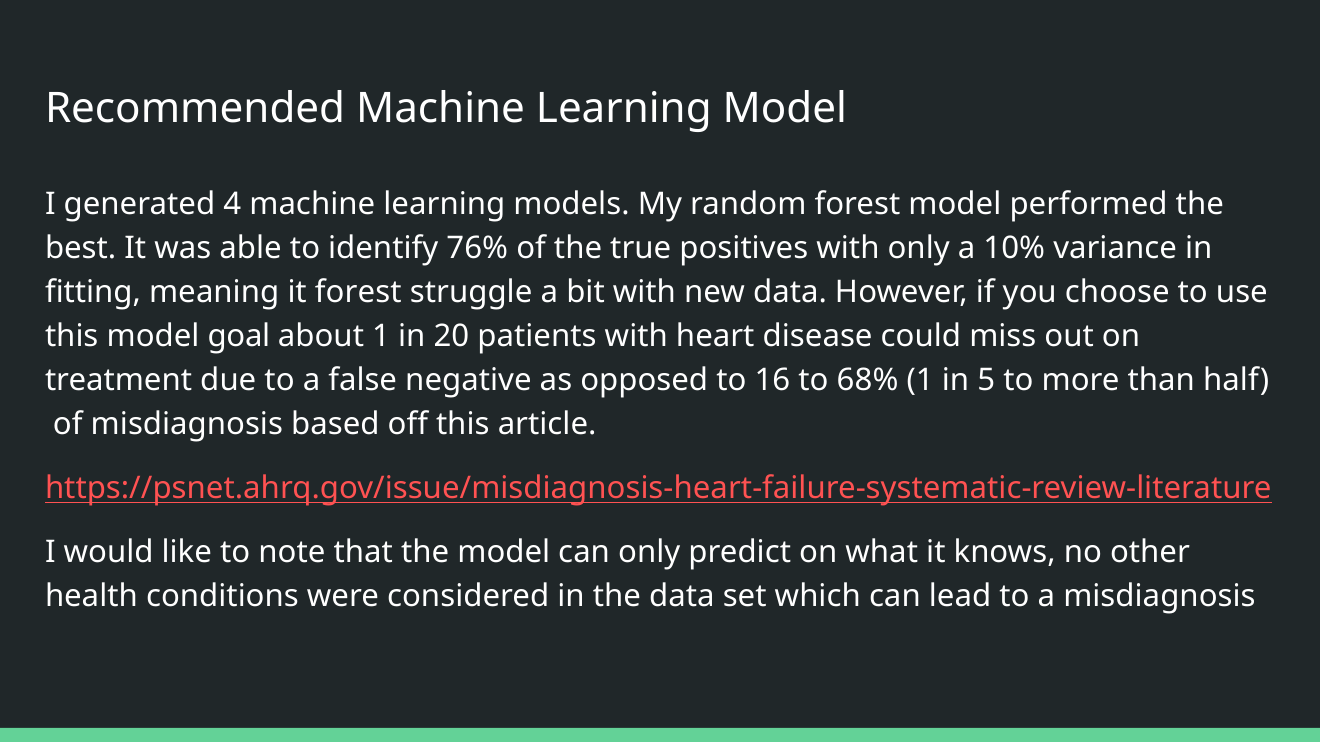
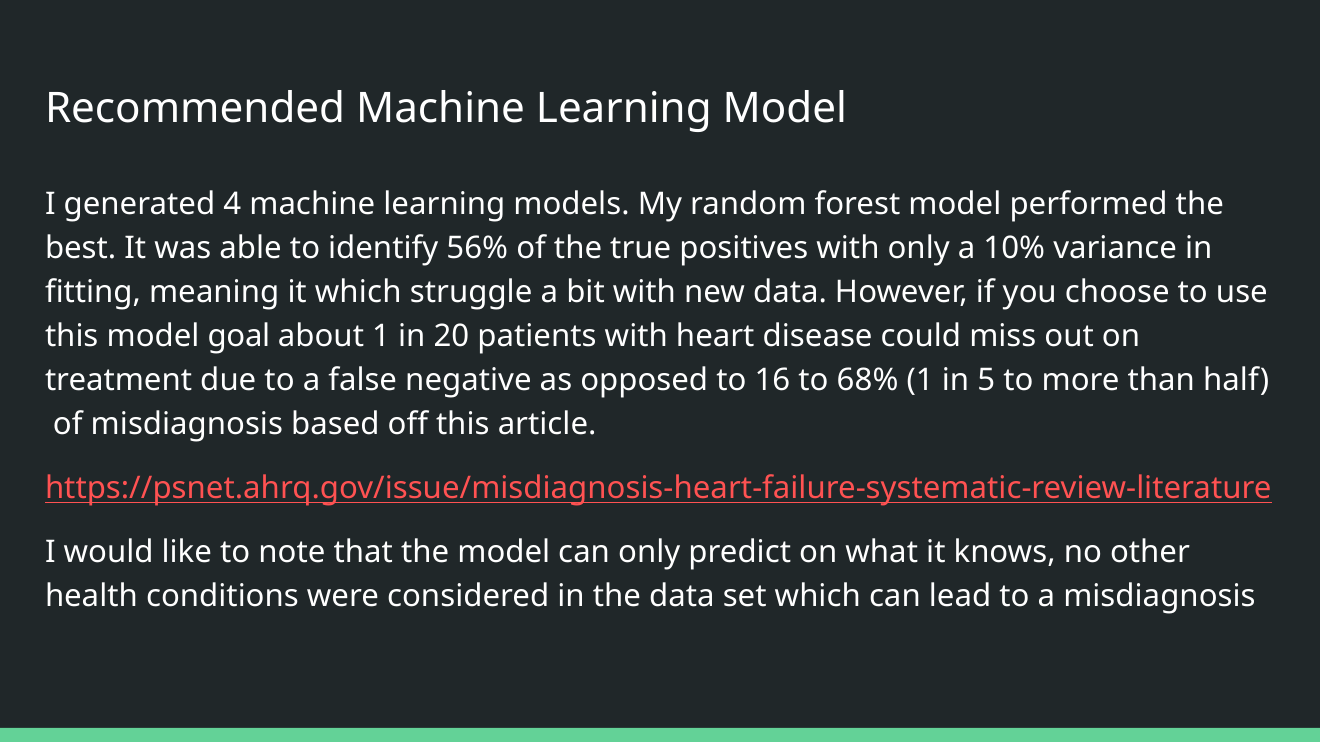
76%: 76% -> 56% (477, 248)
it forest: forest -> which (358, 292)
